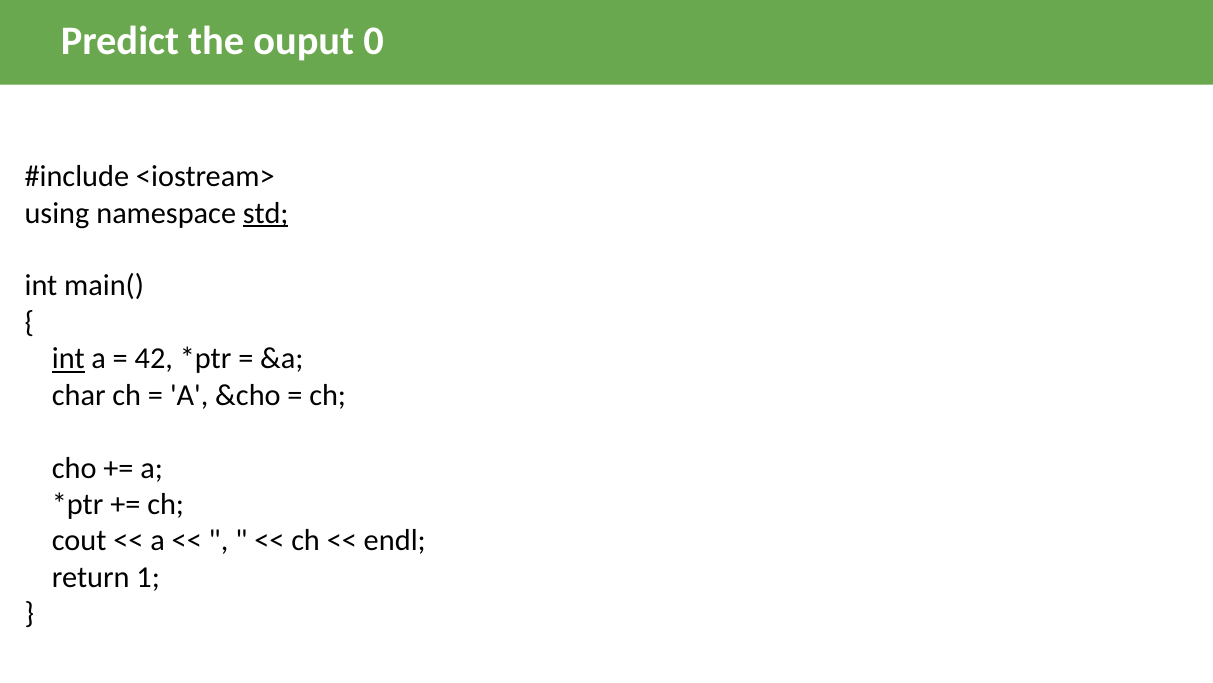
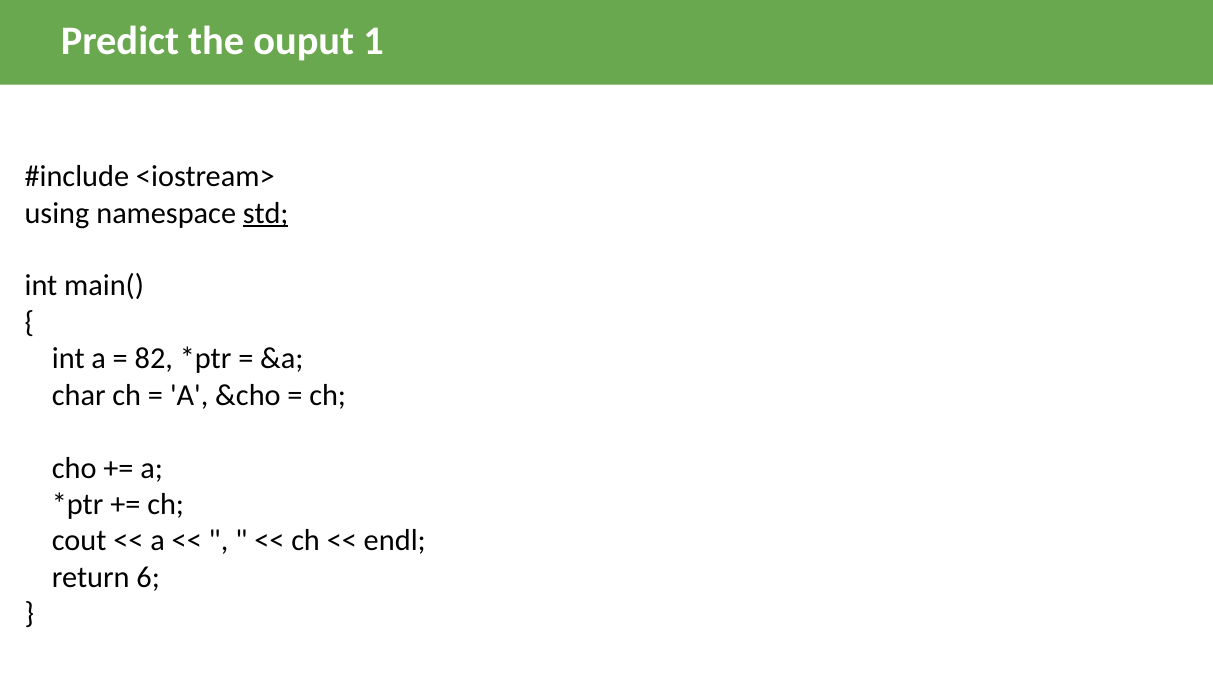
0: 0 -> 1 (374, 41)
int underline: present -> none (68, 358)
42: 42 -> 82 (154, 358)
1: 1 -> 6 (148, 577)
